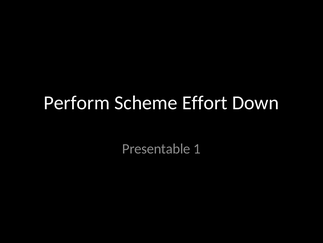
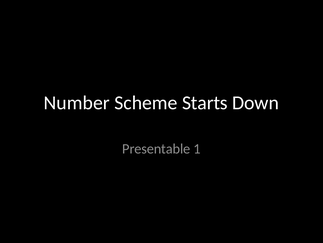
Perform: Perform -> Number (77, 103)
Effort: Effort -> Starts (205, 103)
